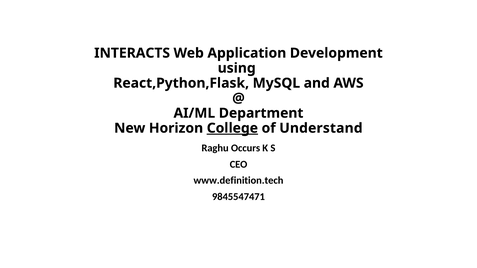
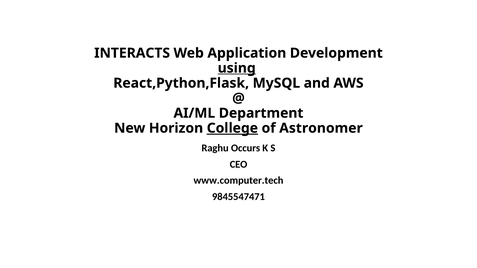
using underline: none -> present (237, 68)
Understand: Understand -> Astronomer (321, 128)
www.definition.tech: www.definition.tech -> www.computer.tech (238, 181)
